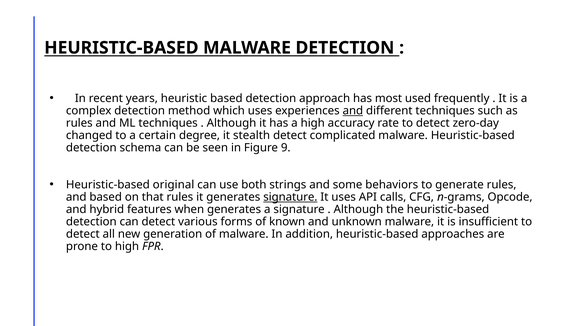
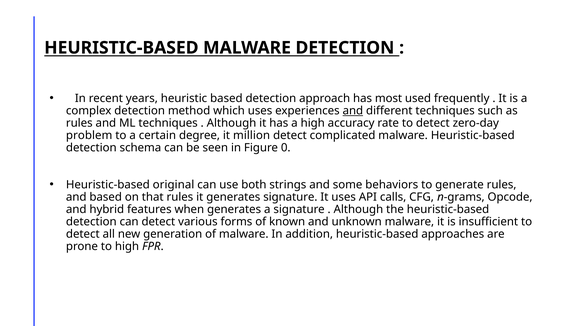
changed: changed -> problem (89, 136)
stealth: stealth -> million (252, 136)
9: 9 -> 0 (286, 148)
signature underline: present -> none (290, 197)
